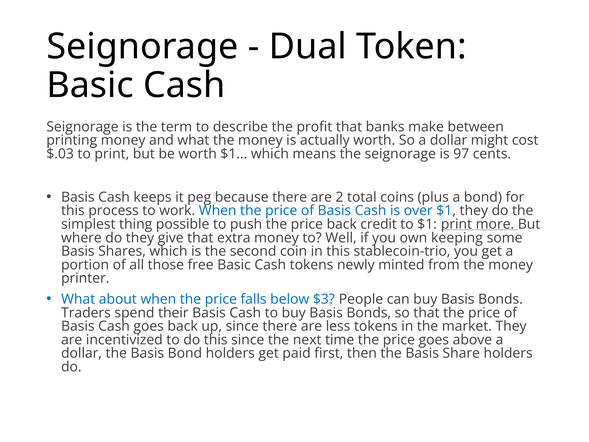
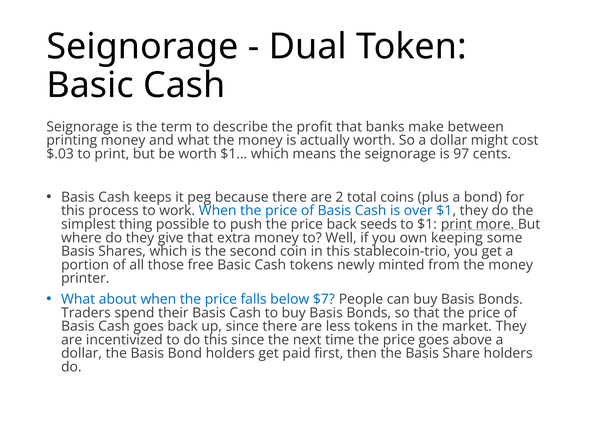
credit: credit -> seeds (379, 224)
$3: $3 -> $7 (324, 299)
